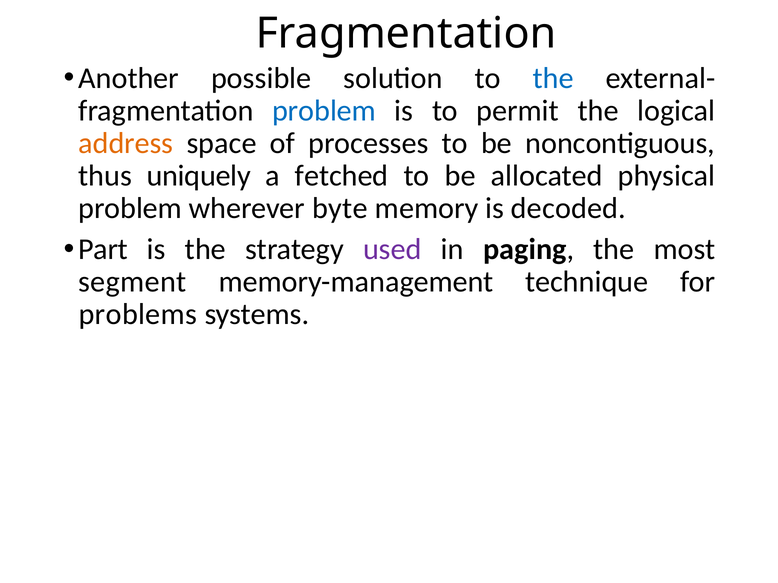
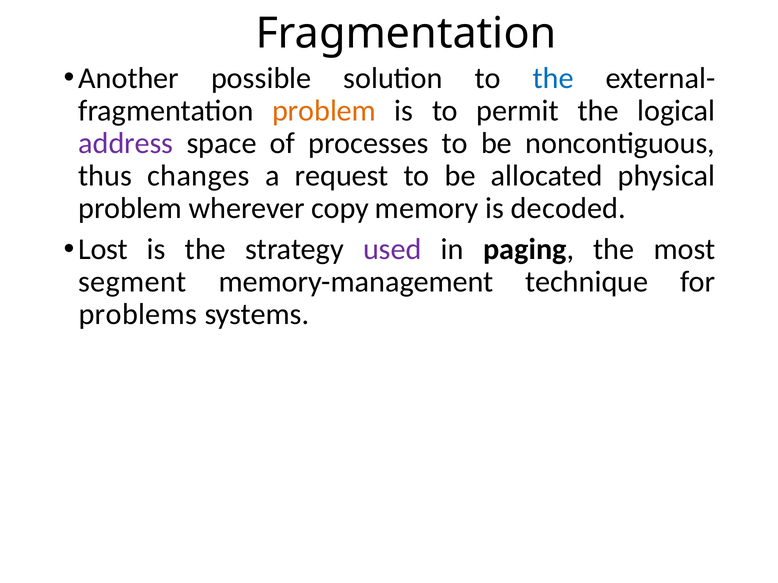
problem colour: blue -> orange (324, 111)
address colour: orange -> purple (126, 143)
uniquely: uniquely -> changes (198, 176)
fetched: fetched -> request (342, 176)
byte: byte -> copy (340, 209)
Part: Part -> Lost (103, 249)
